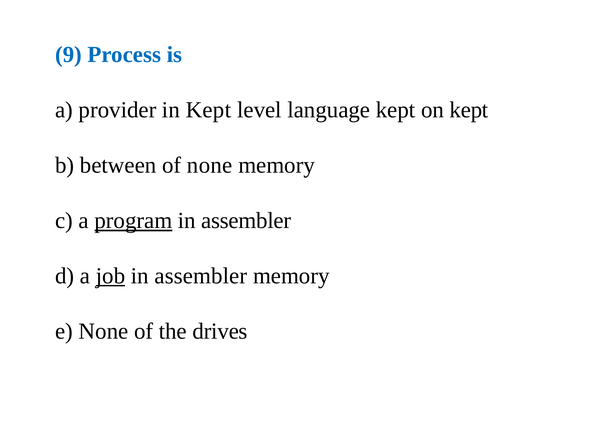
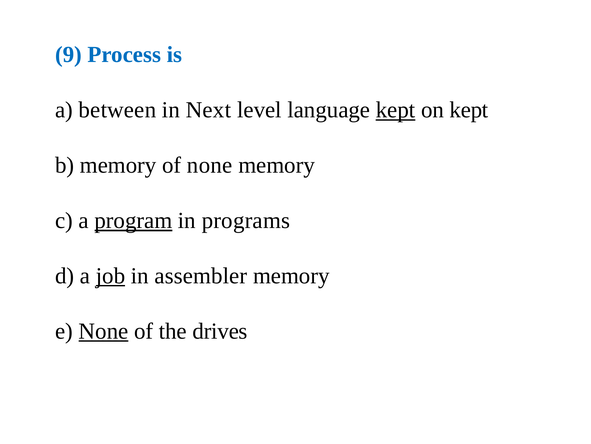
provider: provider -> between (117, 110)
in Kept: Kept -> Next (208, 110)
kept underline: none -> present (396, 110)
b between: between -> memory (118, 165)
assembler: assembler -> programs (246, 220)
None underline: none -> present (104, 331)
